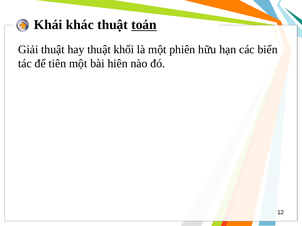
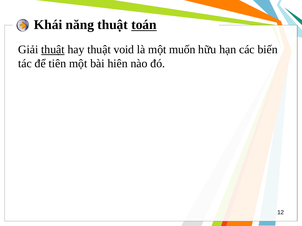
khác: khác -> năng (80, 25)
thuật underline: none -> present (53, 50)
khối: khối -> void (124, 50)
phiên: phiên -> muốn (182, 50)
